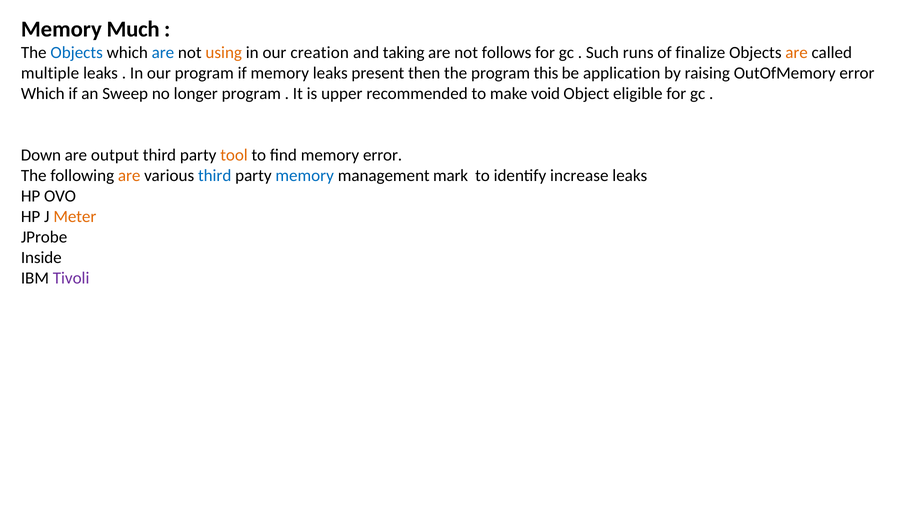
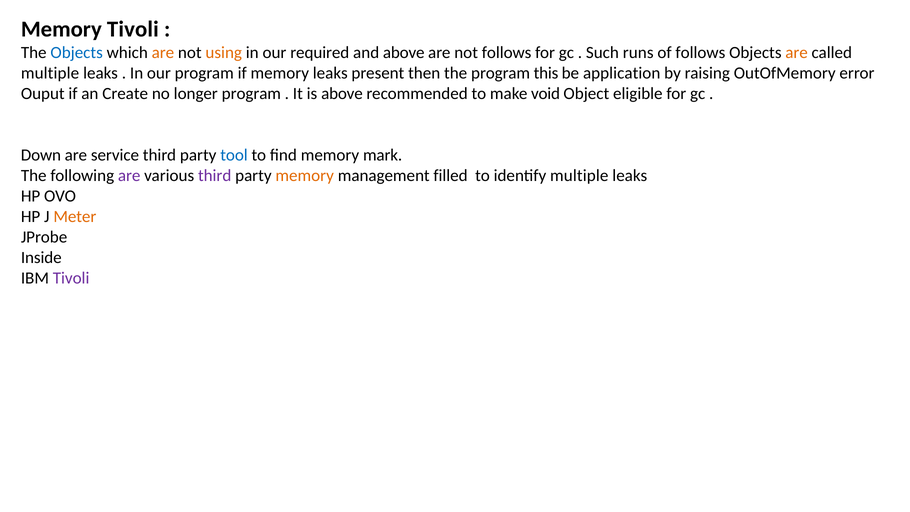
Memory Much: Much -> Tivoli (133, 29)
are colour: blue -> orange (163, 53)
creation: creation -> required (320, 53)
and taking: taking -> above (404, 53)
of finalize: finalize -> follows (700, 53)
Which: Which -> Ouput (43, 94)
Sweep: Sweep -> Create (125, 94)
is upper: upper -> above (342, 94)
output: output -> service (115, 155)
tool colour: orange -> blue (234, 155)
memory error: error -> mark (383, 155)
are colour: orange -> purple (129, 176)
third colour: blue -> purple (215, 176)
memory colour: blue -> orange (305, 176)
mark: mark -> filled (451, 176)
identify increase: increase -> multiple (579, 176)
